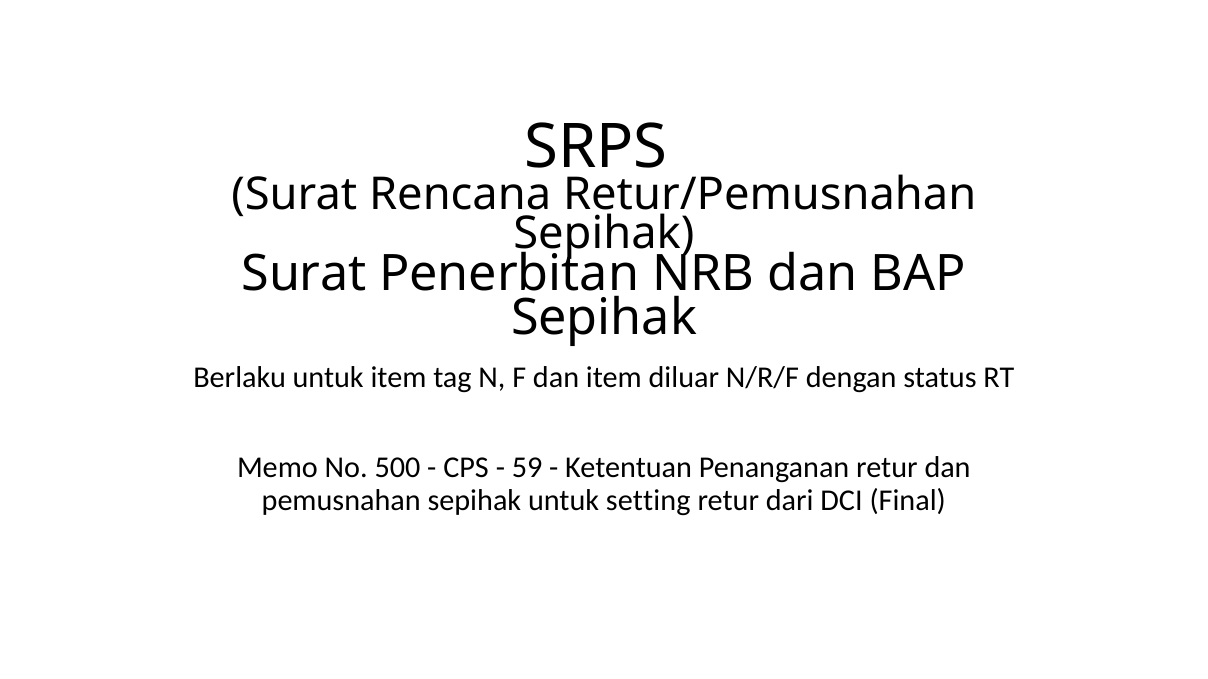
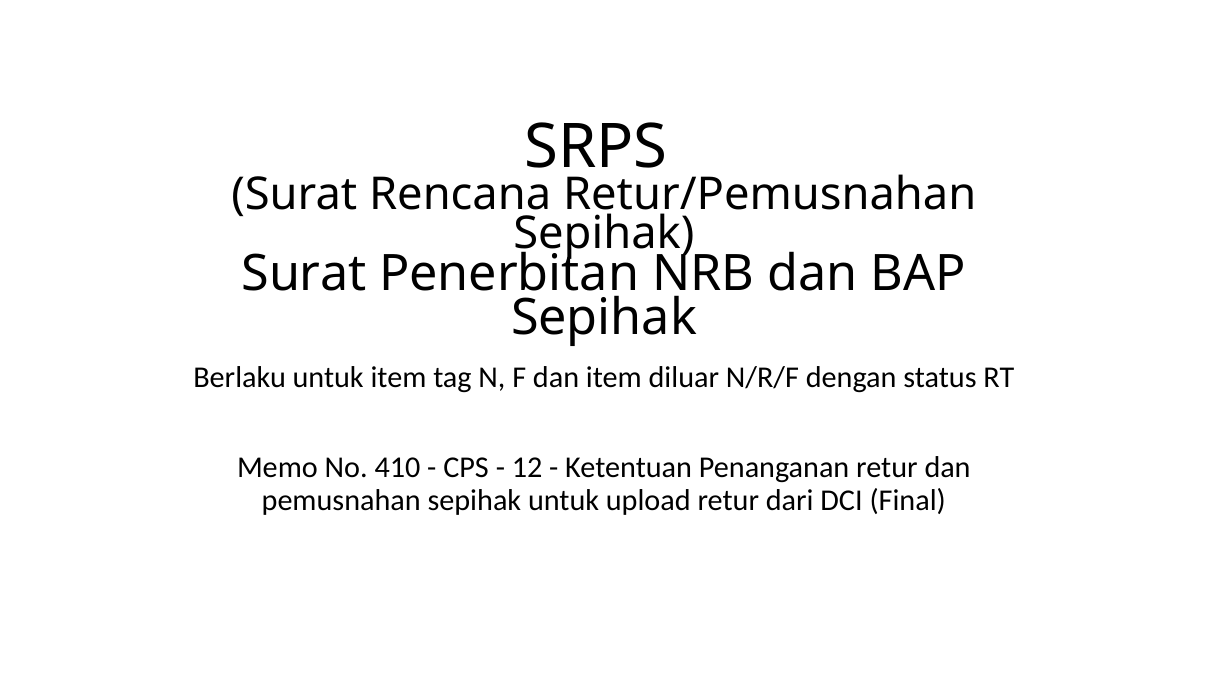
500: 500 -> 410 (397, 468)
59: 59 -> 12 (527, 468)
setting: setting -> upload (648, 501)
